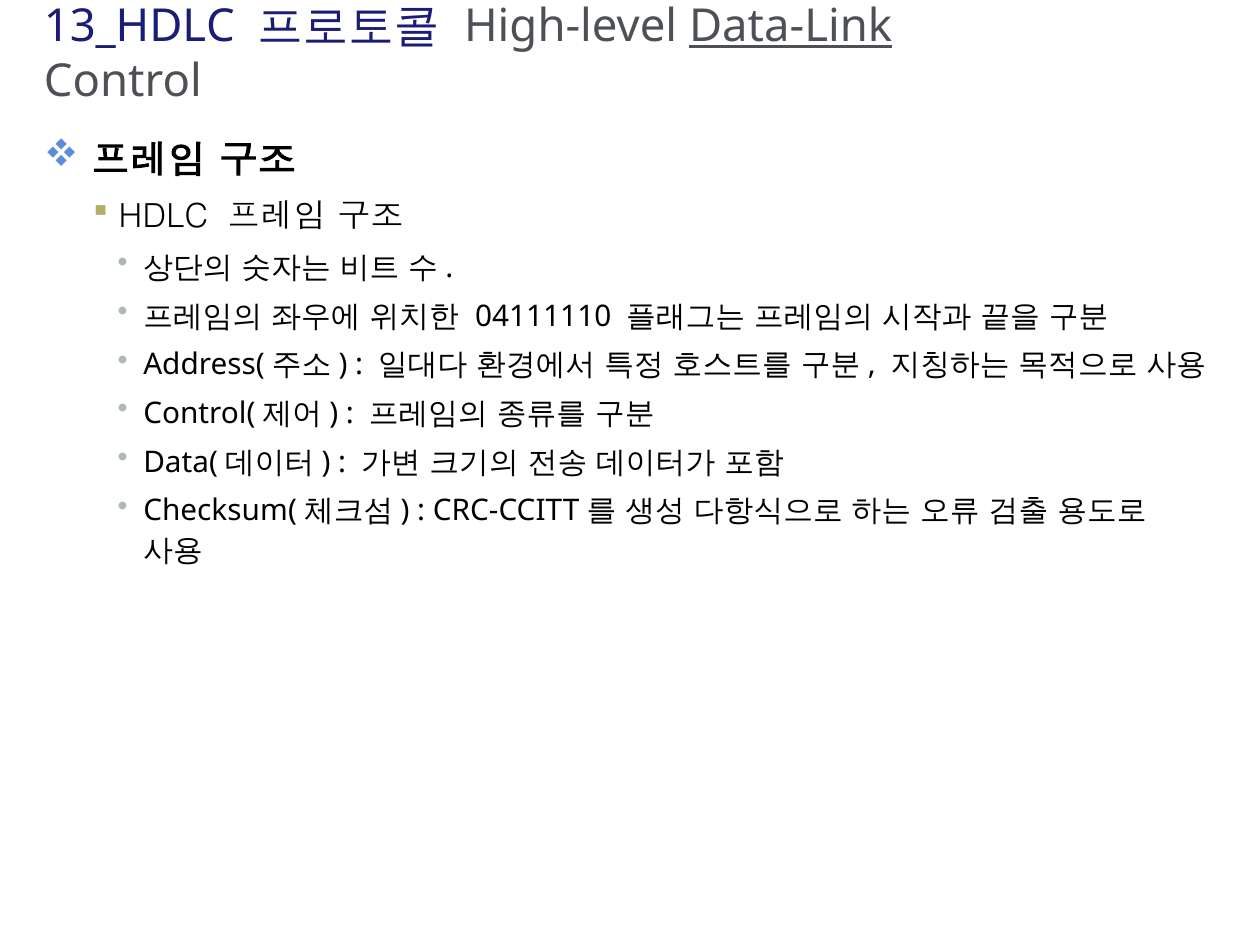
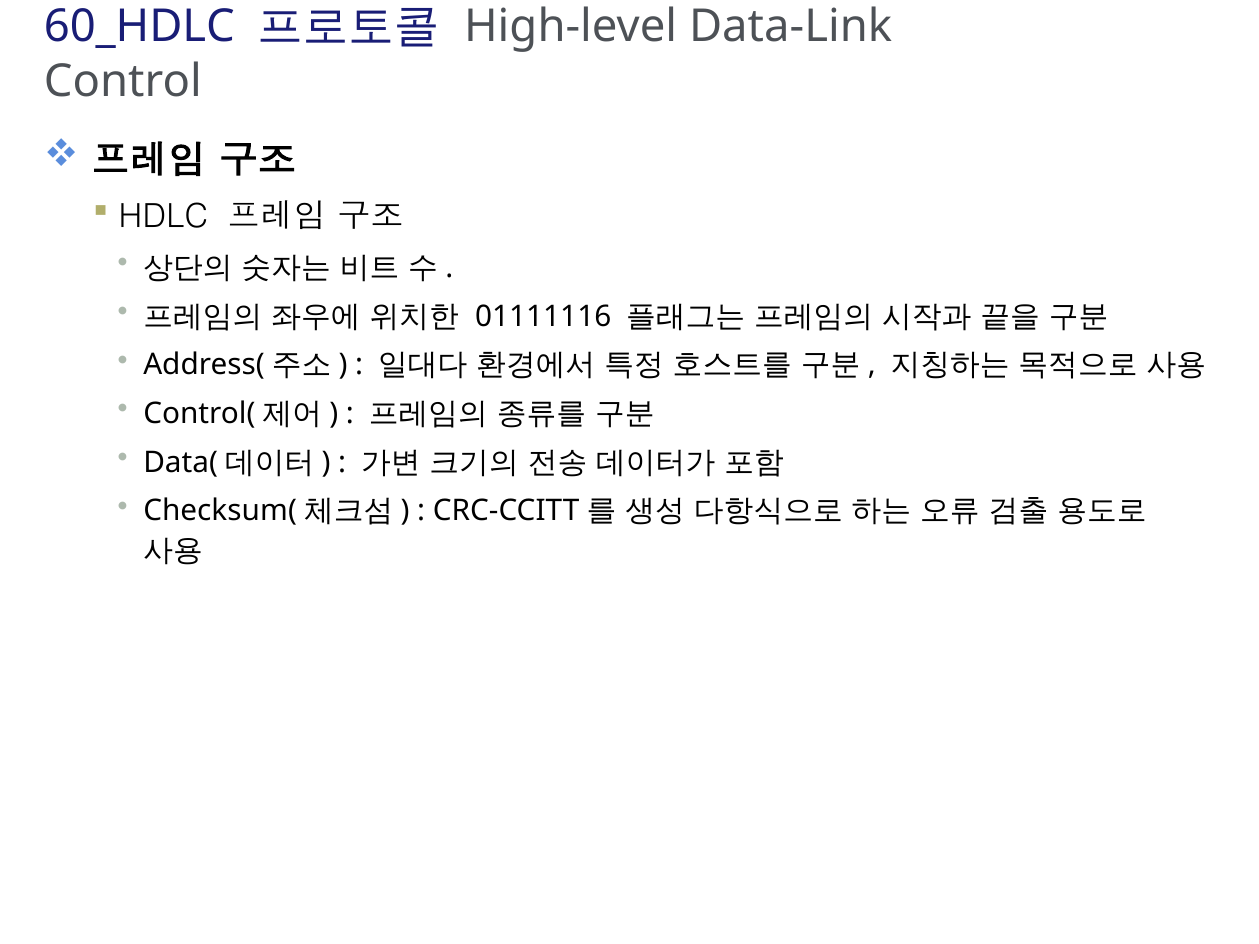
13_HDLC: 13_HDLC -> 60_HDLC (139, 27)
Data-Link underline: present -> none (791, 27)
04111110: 04111110 -> 01111116 (543, 316)
